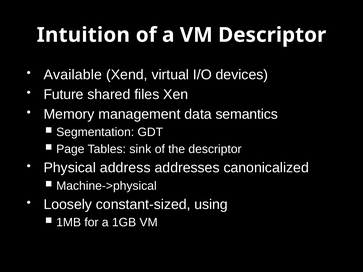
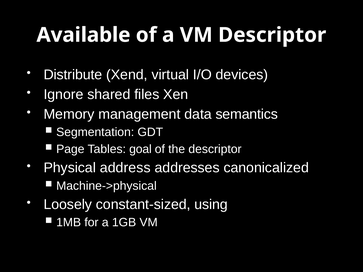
Intuition: Intuition -> Available (83, 35)
Available: Available -> Distribute (73, 75)
Future: Future -> Ignore (63, 95)
sink: sink -> goal (140, 149)
